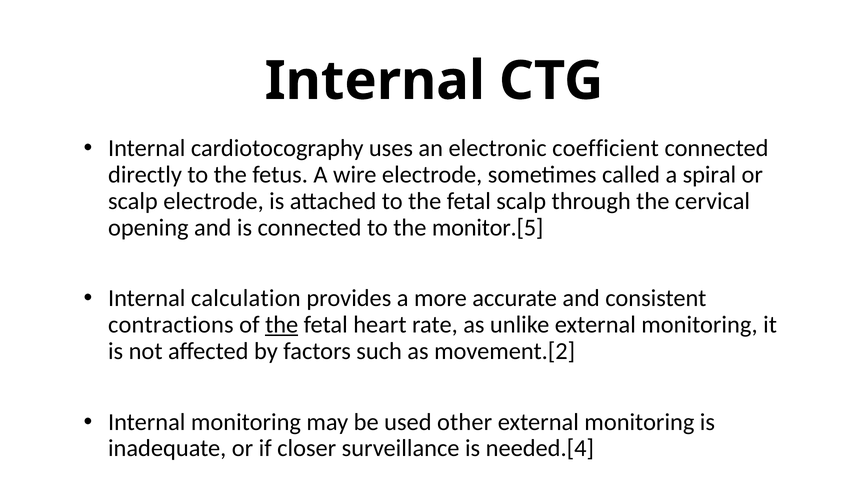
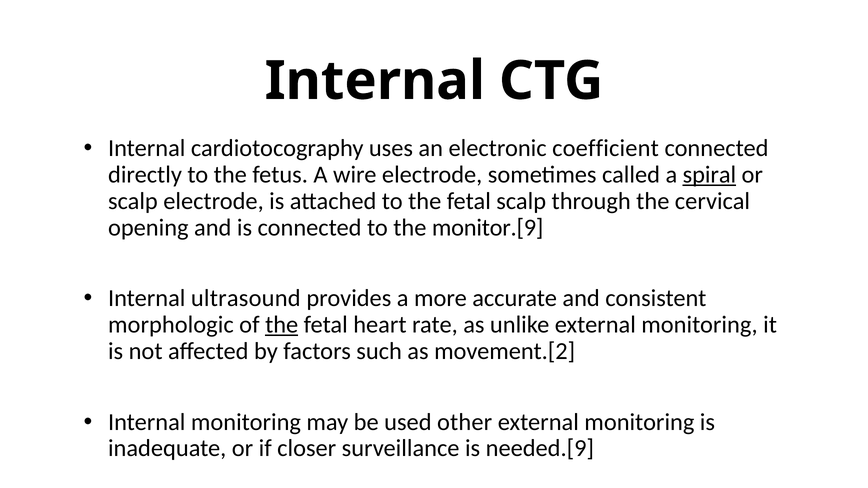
spiral underline: none -> present (709, 175)
monitor.[5: monitor.[5 -> monitor.[9 (488, 228)
calculation: calculation -> ultrasound (246, 299)
contractions: contractions -> morphologic (171, 325)
needed.[4: needed.[4 -> needed.[9 (540, 449)
